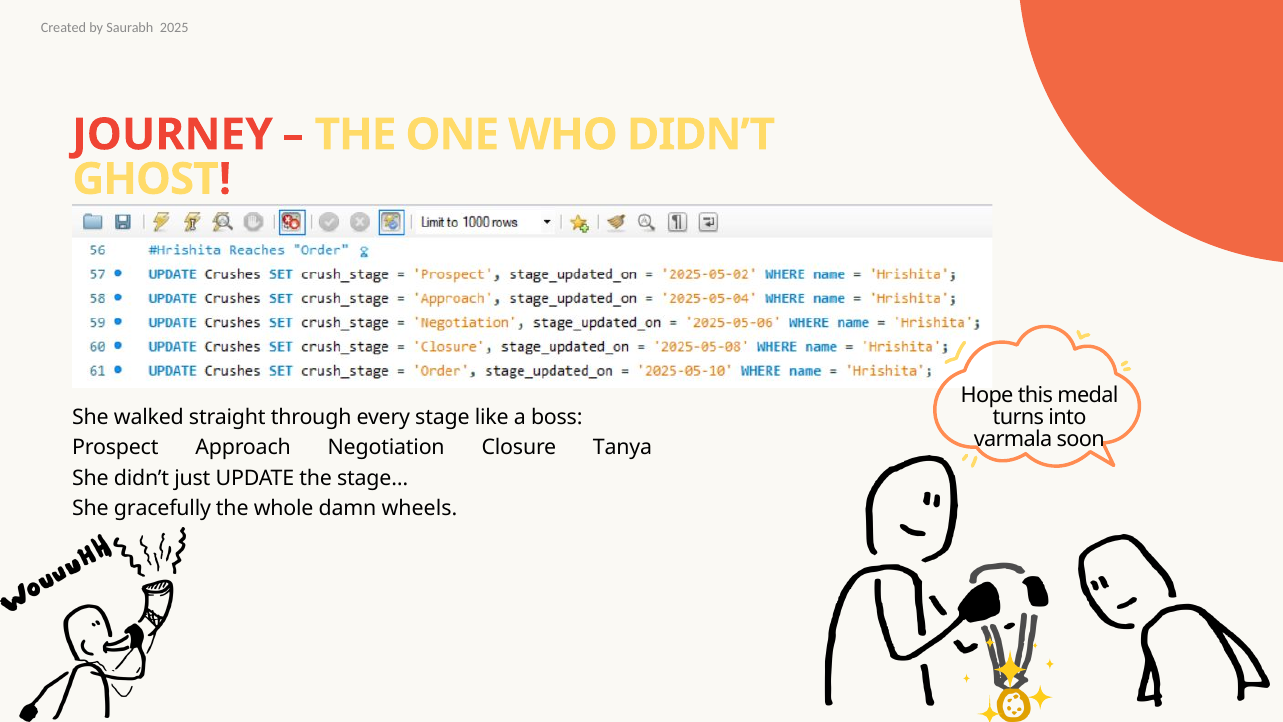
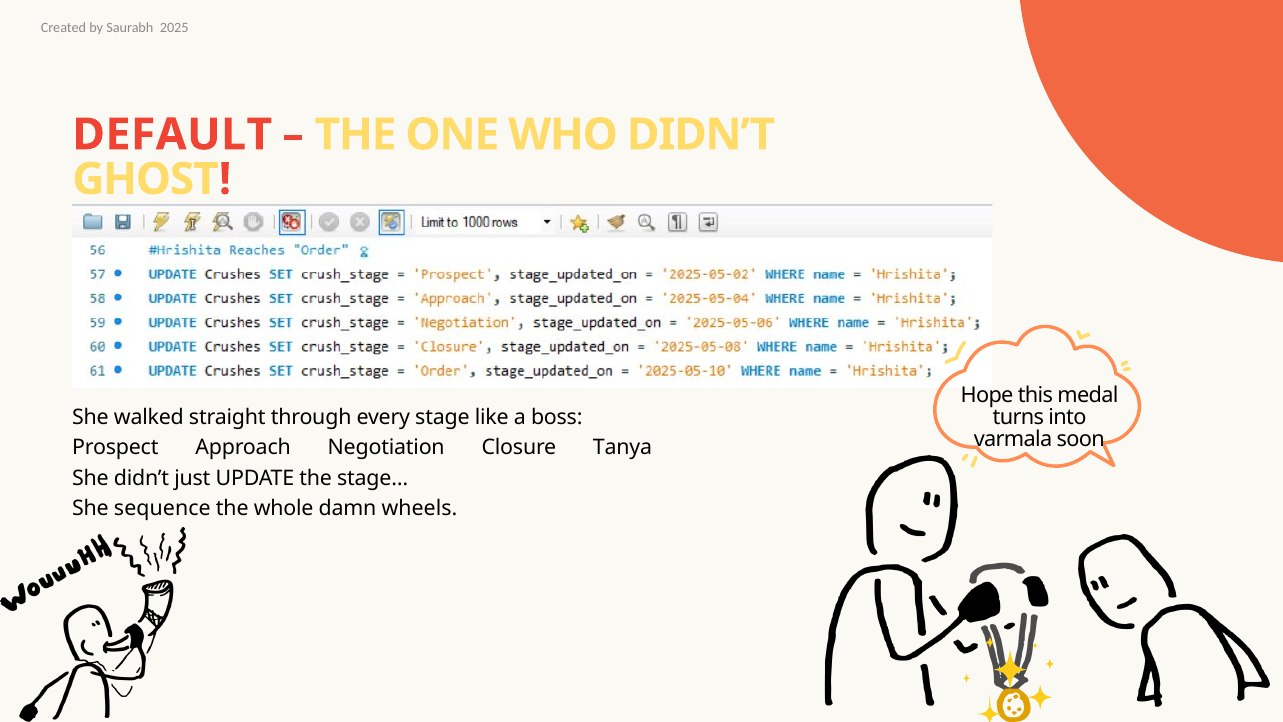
JOURNEY: JOURNEY -> DEFAULT (172, 135)
gracefully: gracefully -> sequence (162, 508)
